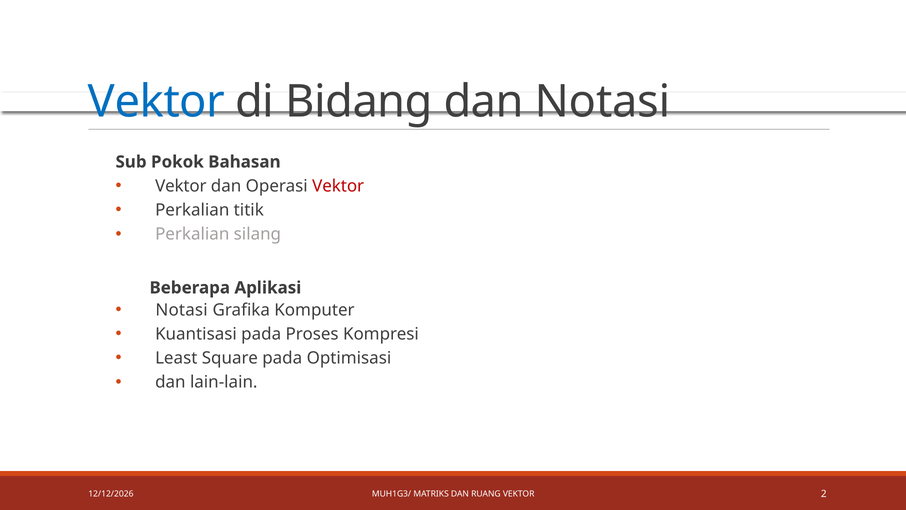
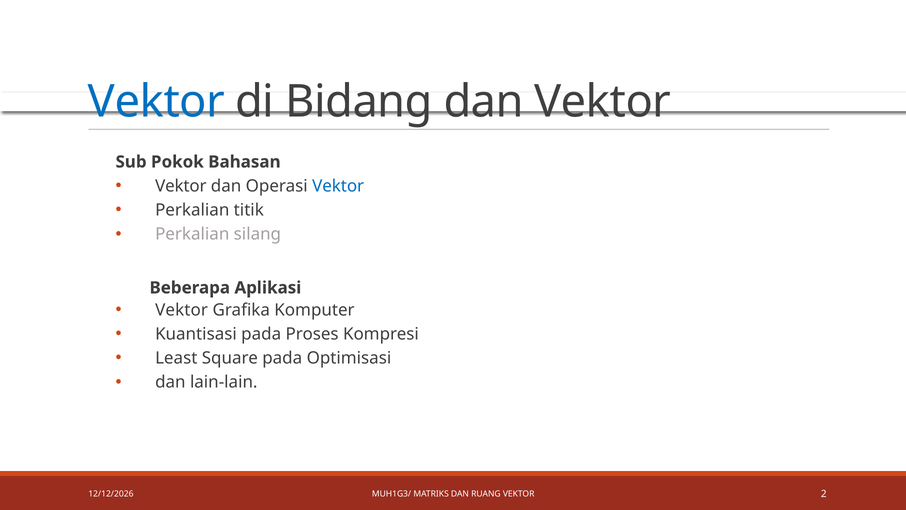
dan Notasi: Notasi -> Vektor (603, 102)
Vektor colour: red -> blue (338, 186)
Notasi: Notasi -> Vektor (182, 310)
